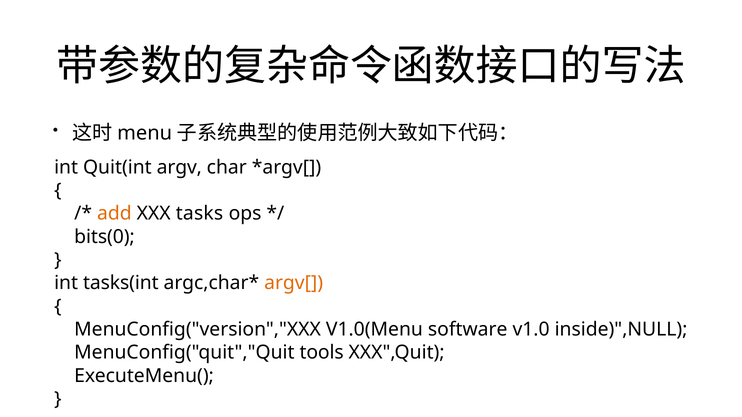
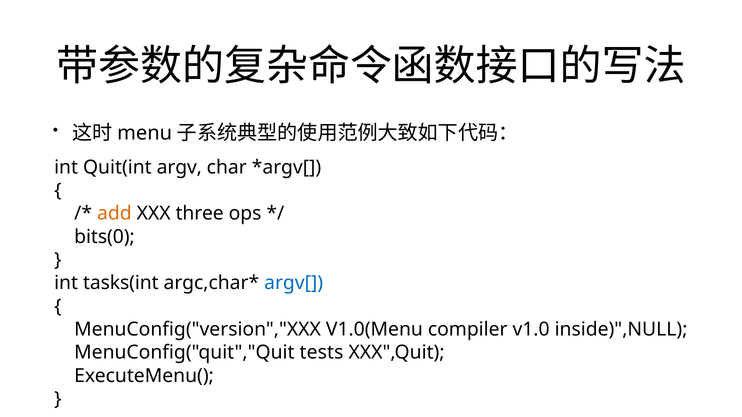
tasks: tasks -> three (200, 214)
argv[ colour: orange -> blue (294, 283)
software: software -> compiler (468, 330)
tools: tools -> tests (321, 353)
